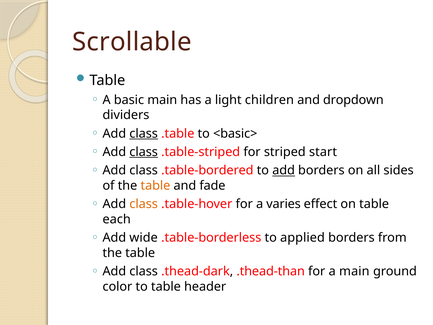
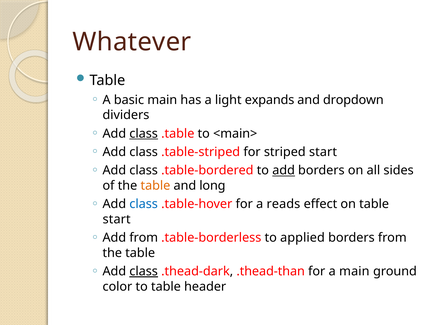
Scrollable: Scrollable -> Whatever (132, 42)
children: children -> expands (270, 100)
<basic>: <basic> -> <main> (235, 133)
class underline: present -> none (144, 152)
fade: fade -> long (212, 185)
class colour: orange -> blue (144, 204)
varies: varies -> reads (283, 204)
each: each -> start (117, 219)
Add wide: wide -> from (144, 238)
class underline: none -> present (144, 271)
